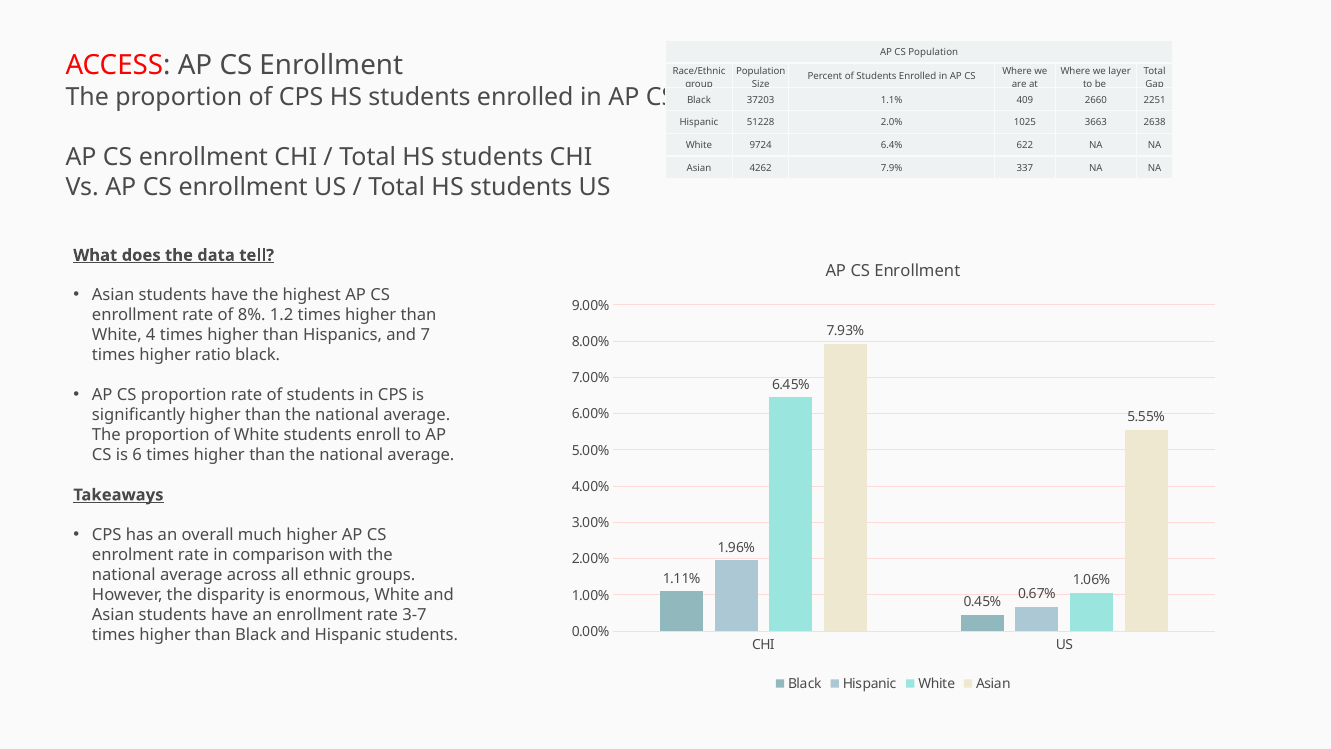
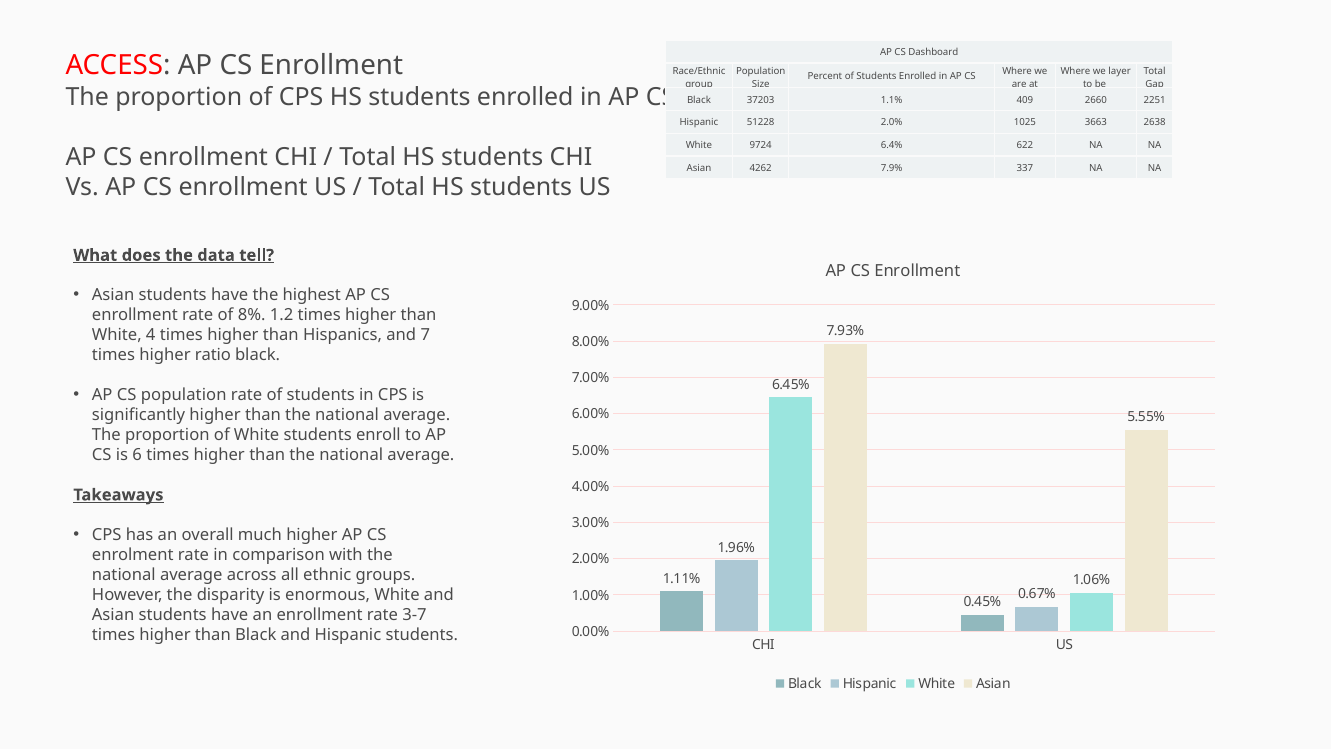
CS Population: Population -> Dashboard (933, 53)
CS proportion: proportion -> population (184, 395)
